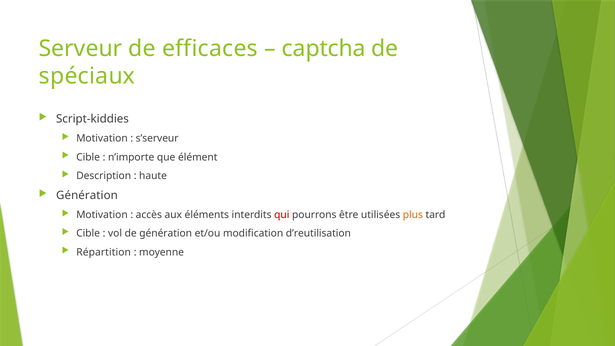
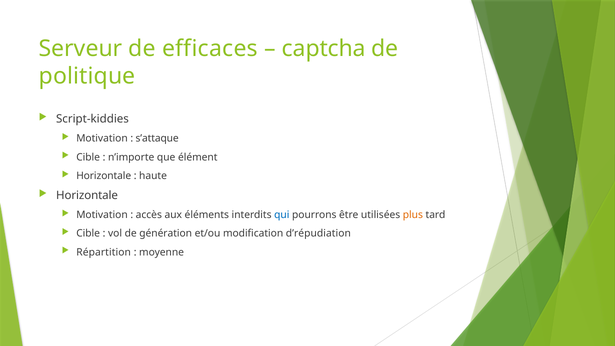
spéciaux: spéciaux -> politique (87, 76)
s’serveur: s’serveur -> s’attaque (157, 138)
Description: Description -> Horizontale (104, 176)
Génération: Génération -> Horizontale (87, 195)
qui colour: red -> blue (282, 215)
d’reutilisation: d’reutilisation -> d’répudiation (318, 233)
